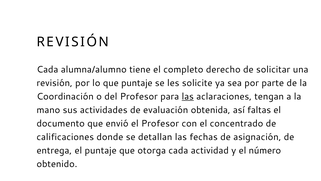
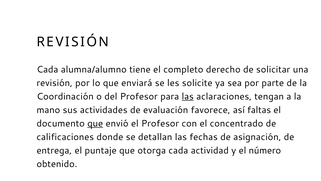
que puntaje: puntaje -> enviará (137, 83)
obtenida: obtenida -> favorece (211, 110)
que underline: none -> present (95, 123)
